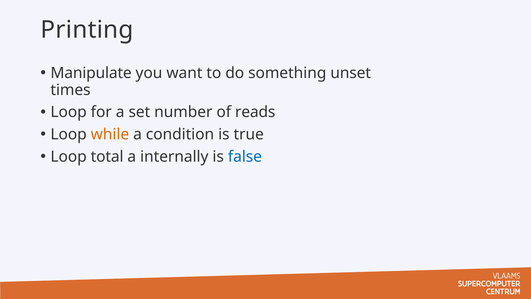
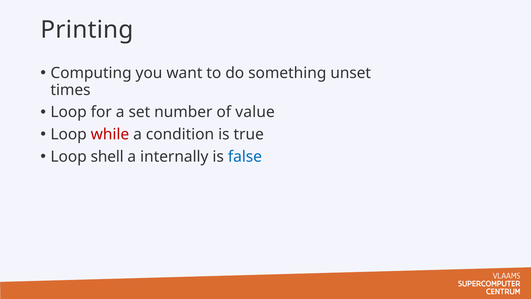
Manipulate: Manipulate -> Computing (91, 73)
reads: reads -> value (255, 112)
while colour: orange -> red (110, 134)
total: total -> shell (107, 157)
